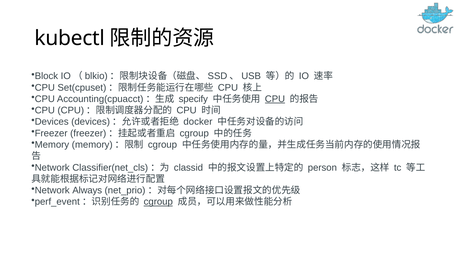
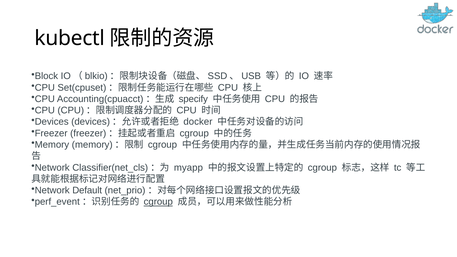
CPU underline: present -> none (275, 99)
classid: classid -> myapp (188, 168)
person: person -> cgroup (322, 168)
Always: Always -> Default (87, 190)
